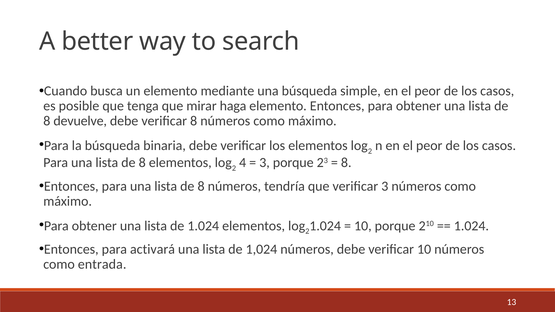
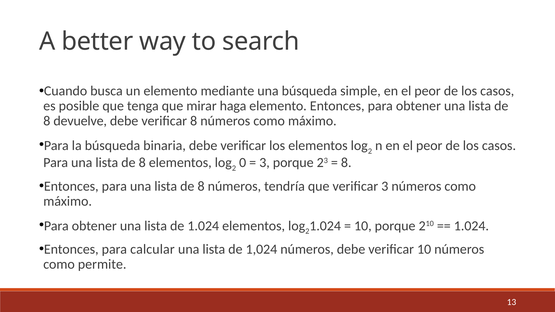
4: 4 -> 0 (243, 163)
activará: activará -> calcular (152, 249)
entrada: entrada -> permite (102, 264)
